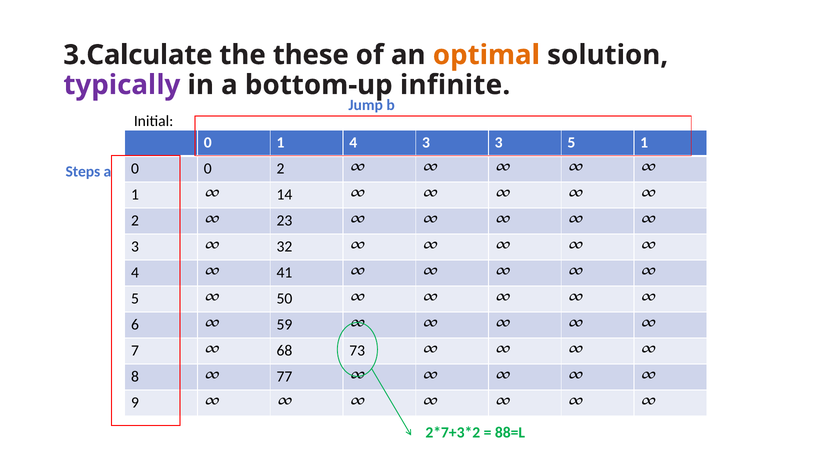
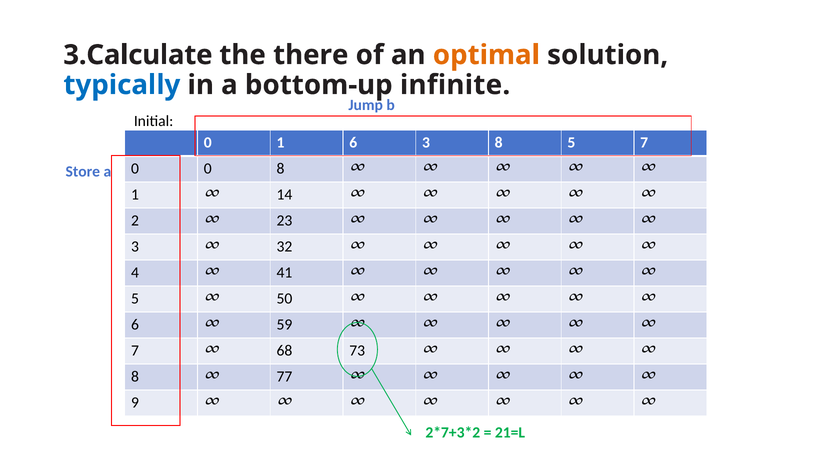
these: these -> there (311, 55)
typically colour: purple -> blue (122, 85)
1 4: 4 -> 6 (353, 143)
3 3: 3 -> 8 (499, 143)
5 1: 1 -> 7 (644, 143)
0 2: 2 -> 8 (280, 169)
Steps: Steps -> Store (83, 172)
88=L: 88=L -> 21=L (510, 433)
